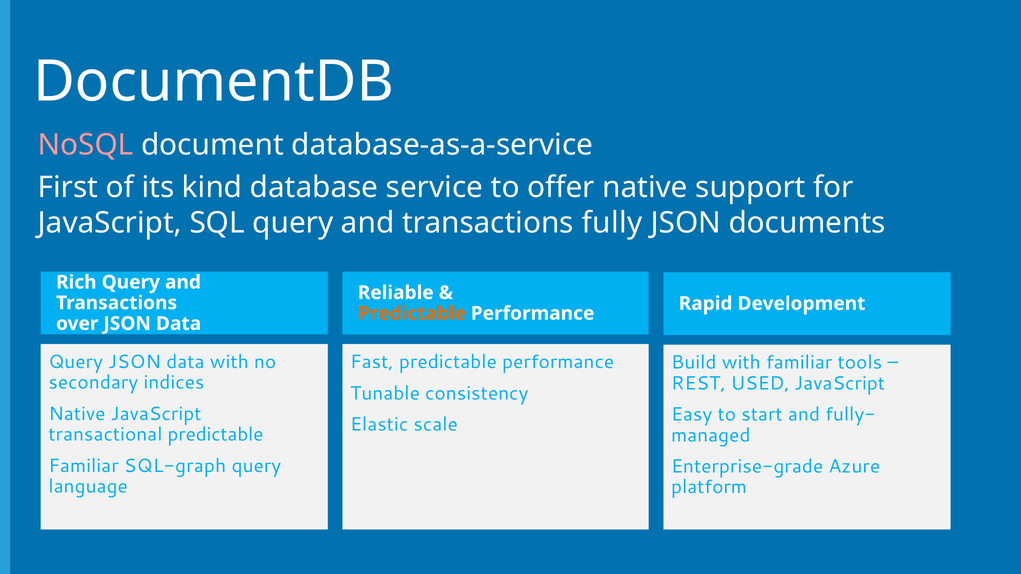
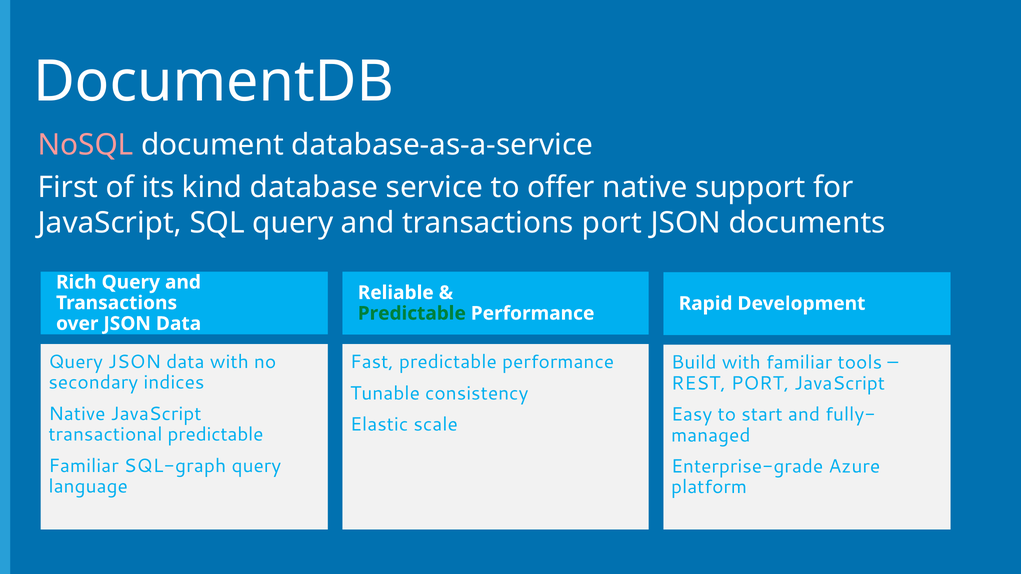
transactions fully: fully -> port (612, 223)
Predictable colour: orange -> green (412, 314)
REST USED: USED -> PORT (760, 383)
